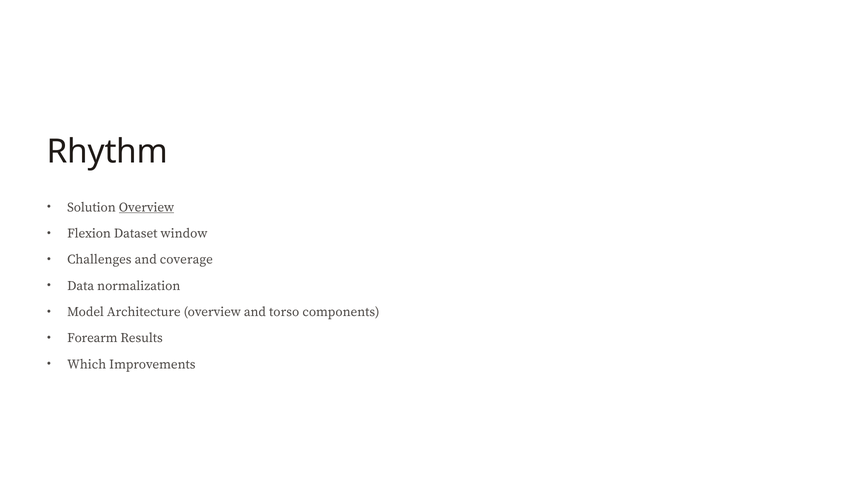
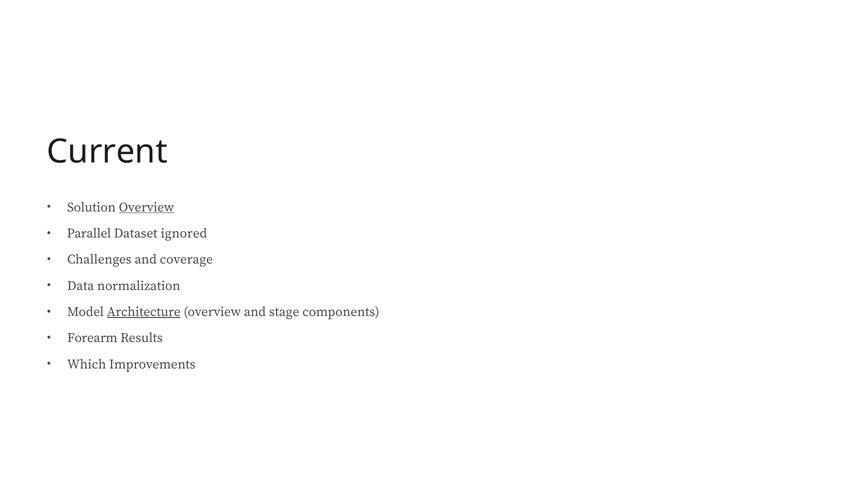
Rhythm: Rhythm -> Current (107, 152)
Flexion: Flexion -> Parallel (89, 233)
window: window -> ignored (184, 233)
Architecture underline: none -> present (144, 312)
torso: torso -> stage (284, 312)
